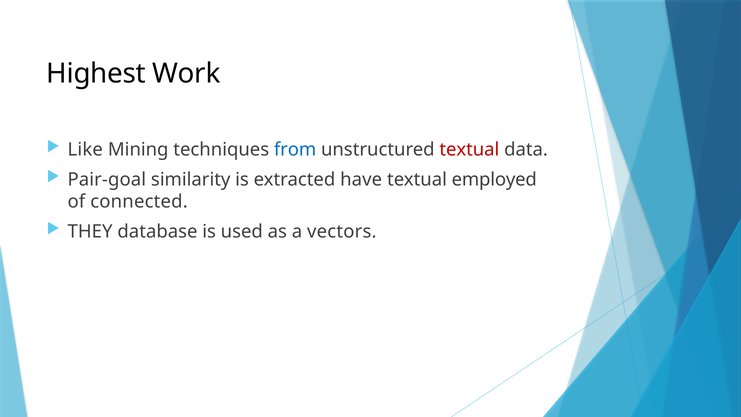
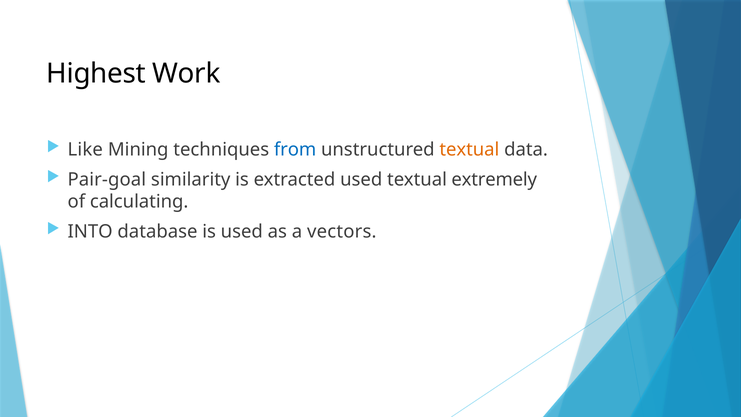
textual colour: red -> orange (469, 149)
extracted have: have -> used (361, 179)
employed: employed -> extremely (494, 179)
connected: connected -> calculating (139, 202)
THEY: THEY -> INTO (90, 232)
